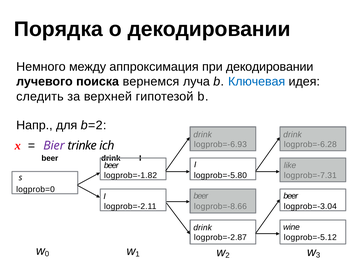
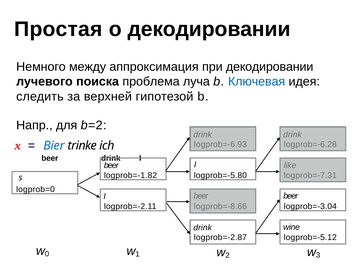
Порядка: Порядка -> Простая (58, 29)
вернемся: вернемся -> проблема (151, 82)
Bier colour: purple -> blue (54, 146)
